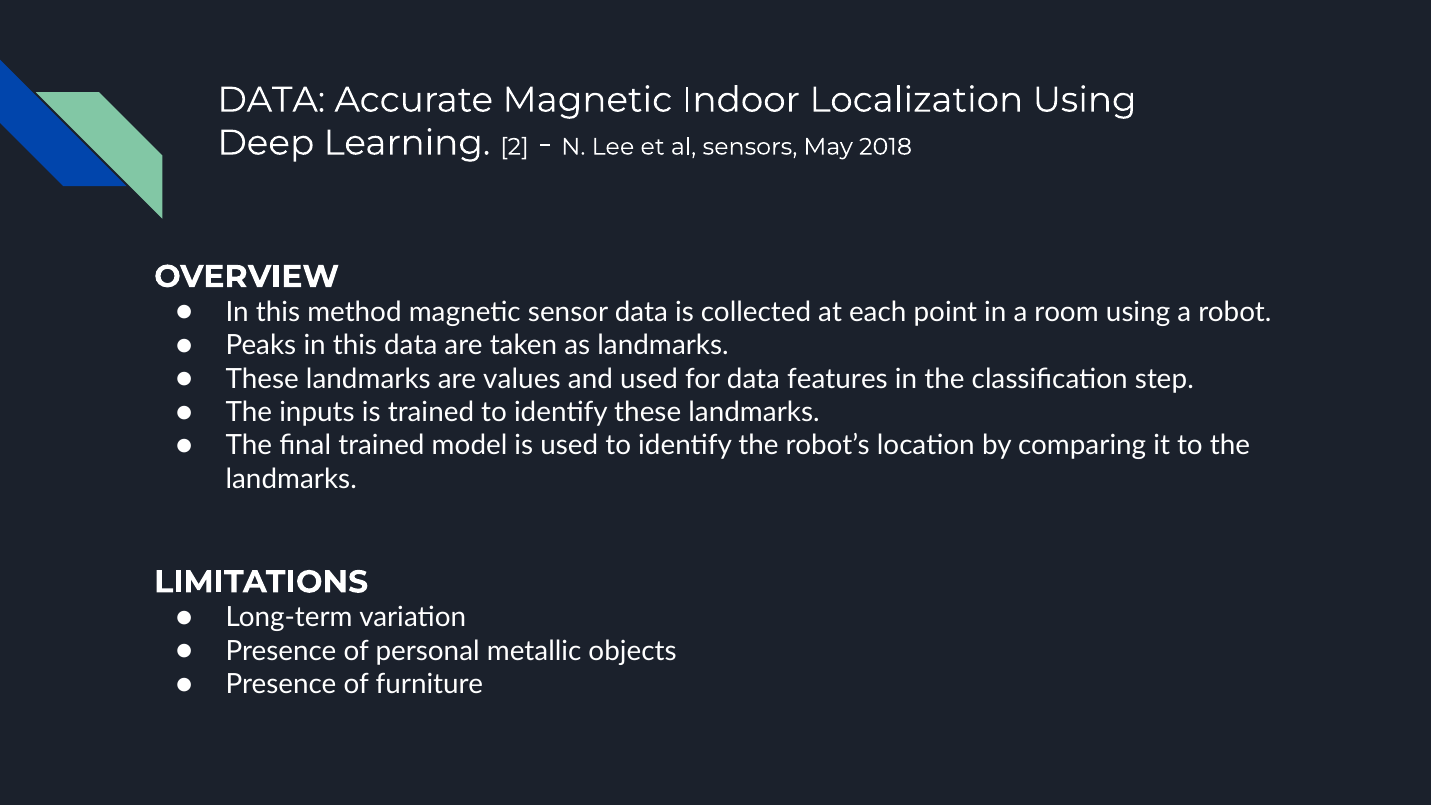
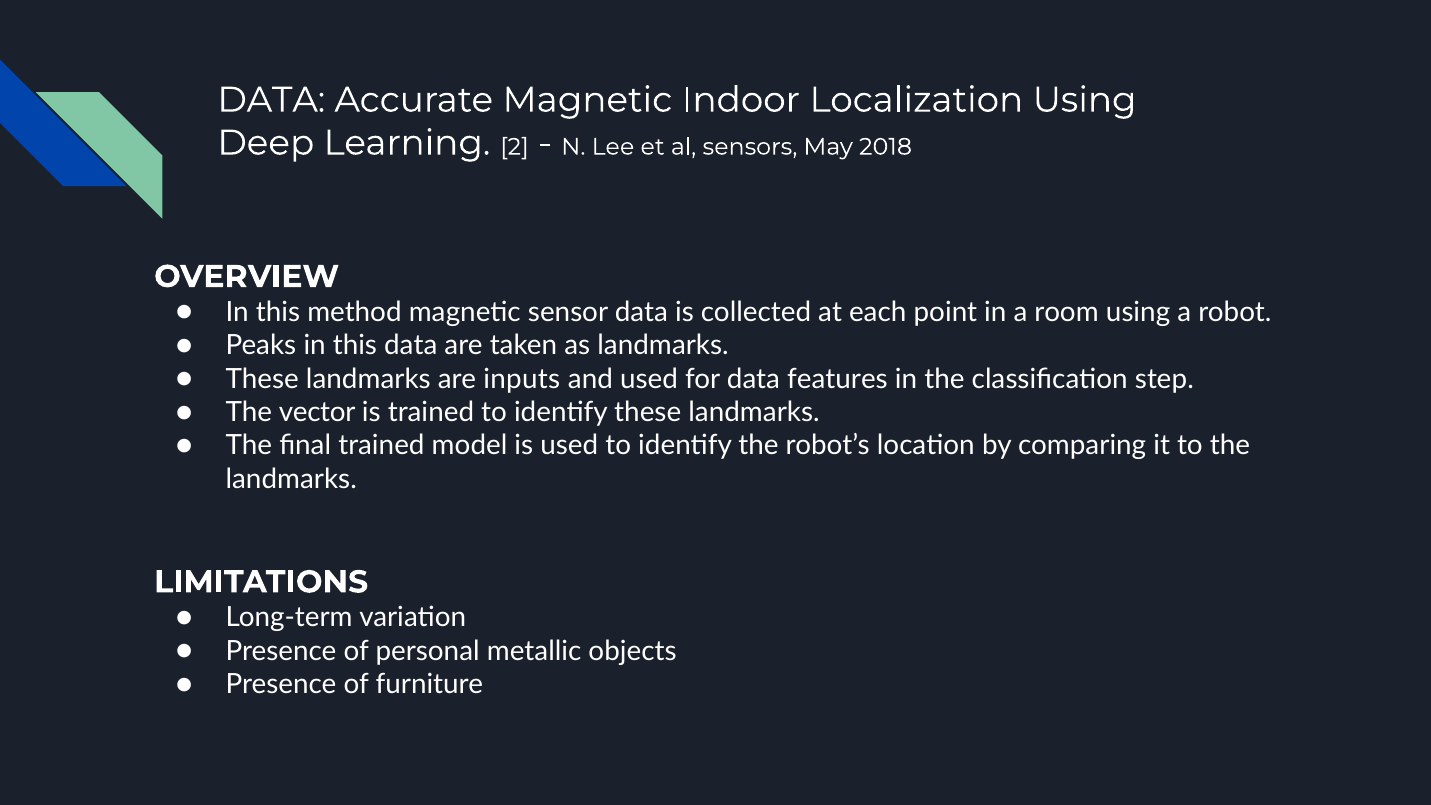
values: values -> inputs (522, 379)
inputs: inputs -> vector (317, 412)
